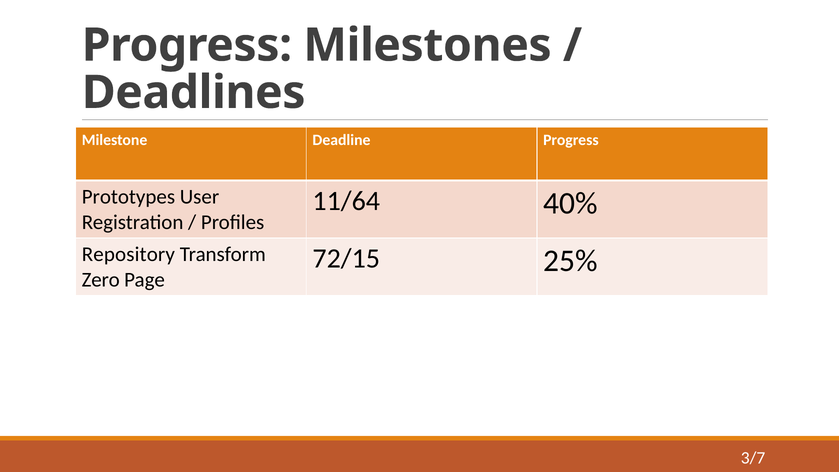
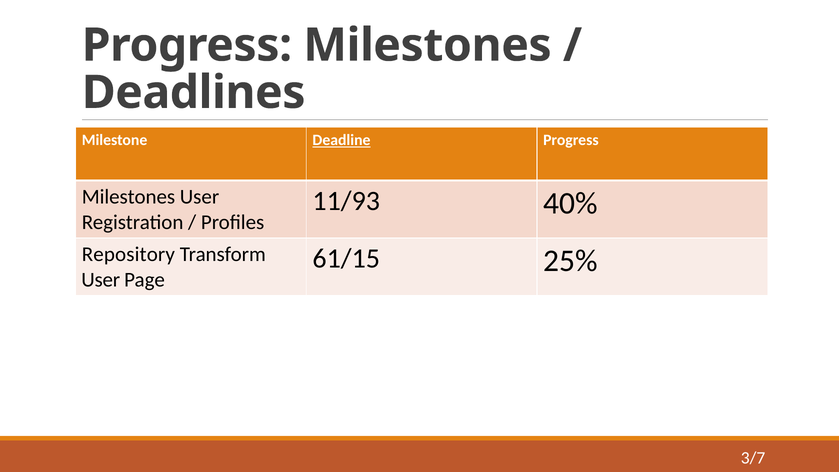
Deadline underline: none -> present (342, 140)
Prototypes: Prototypes -> Milestones (128, 197)
11/64: 11/64 -> 11/93 (346, 201)
72/15: 72/15 -> 61/15 (346, 258)
Zero: Zero -> User (101, 280)
